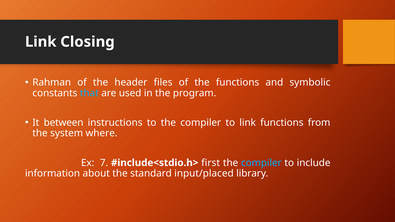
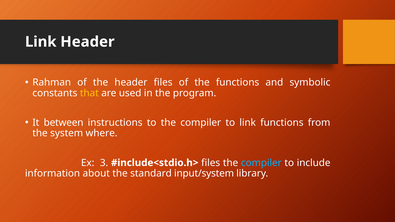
Link Closing: Closing -> Header (87, 42)
that colour: light blue -> yellow (89, 93)
7: 7 -> 3 (104, 163)
first: first -> files (211, 163)
input/placed: input/placed -> input/system (204, 174)
